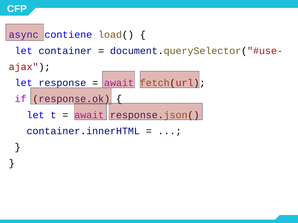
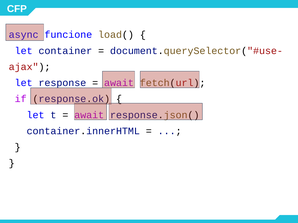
contiene: contiene -> funcione (68, 35)
